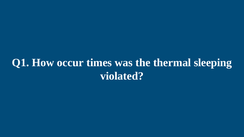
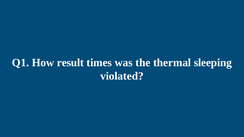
occur: occur -> result (70, 63)
